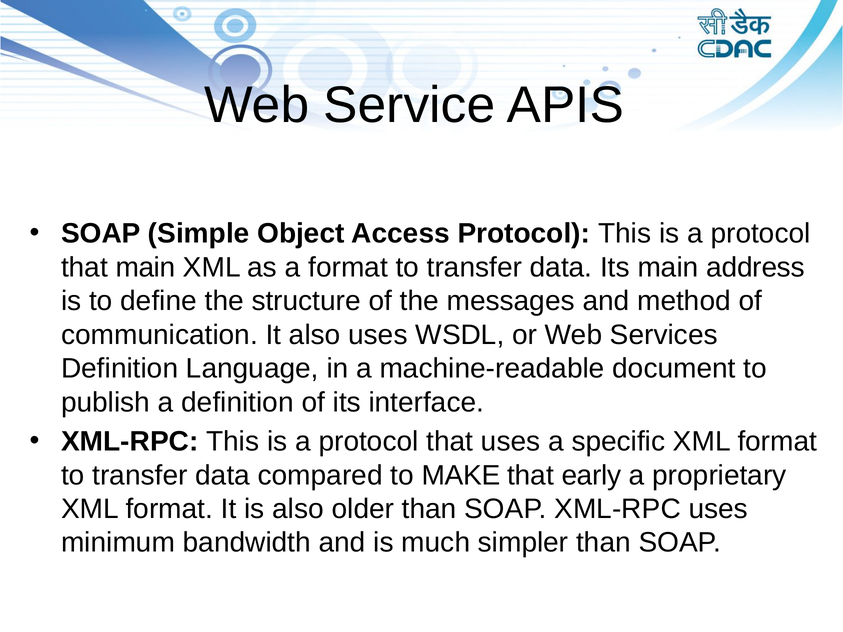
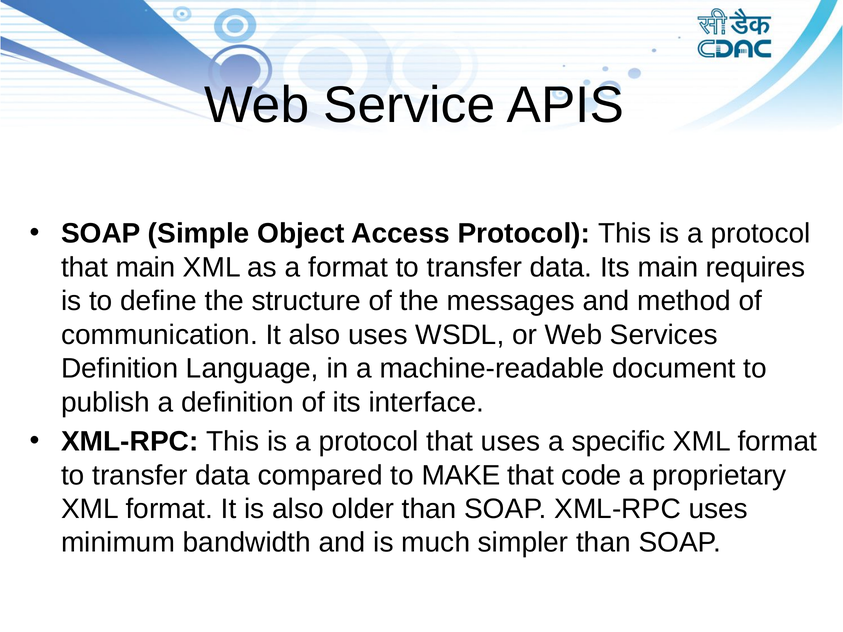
address: address -> requires (756, 268)
early: early -> code (592, 475)
